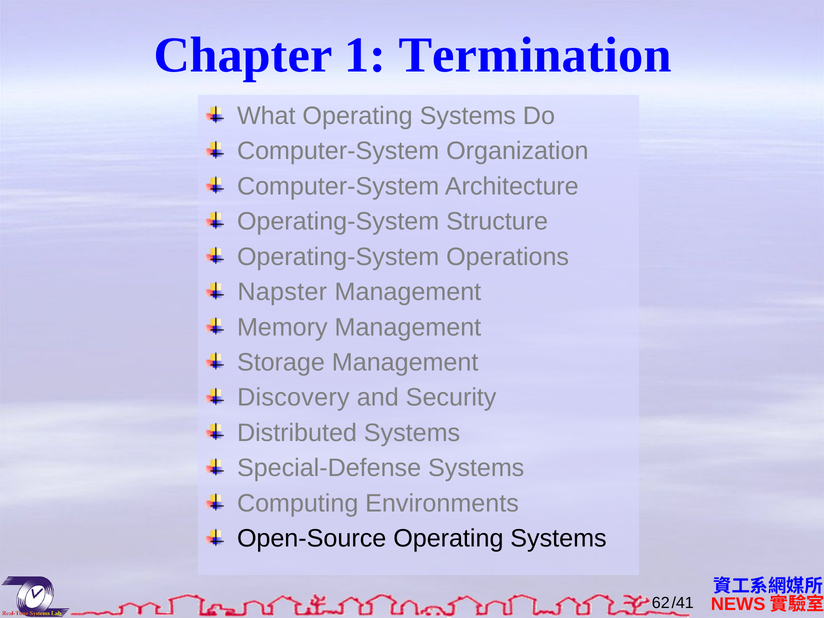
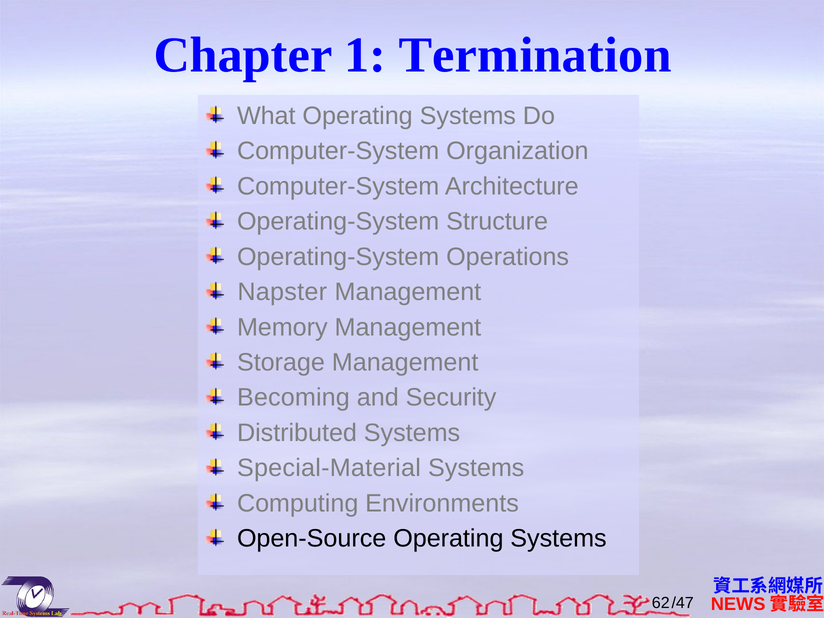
Discovery: Discovery -> Becoming (293, 398)
Special-Defense: Special-Defense -> Special-Material (329, 468)
/41: /41 -> /47 (683, 603)
